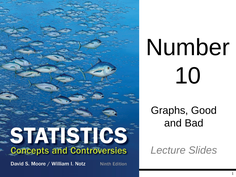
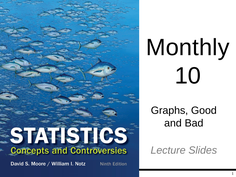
Number: Number -> Monthly (188, 47)
